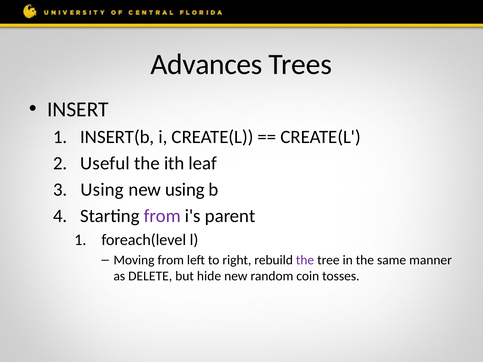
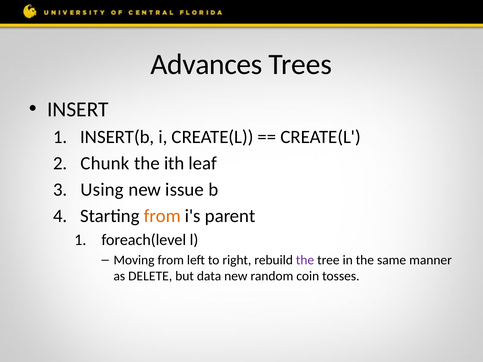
Useful: Useful -> Chunk (105, 163)
new using: using -> issue (185, 190)
from colour: purple -> orange (162, 216)
hide: hide -> data (209, 276)
